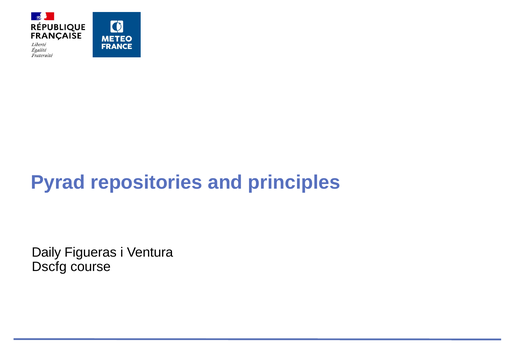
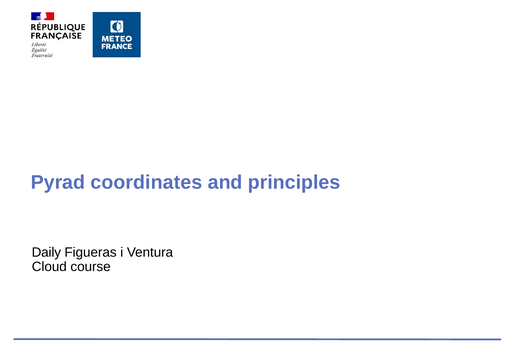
repositories: repositories -> coordinates (146, 182)
Dscfg: Dscfg -> Cloud (49, 266)
